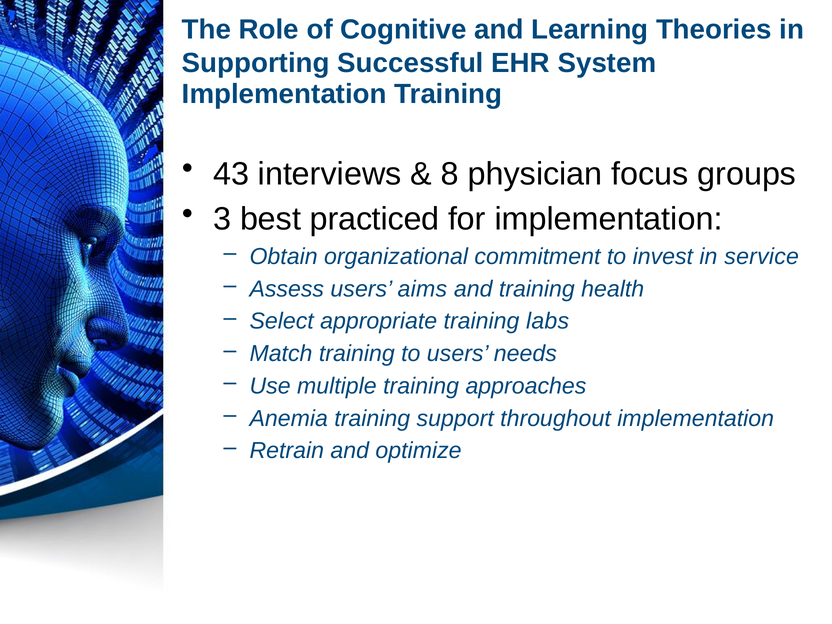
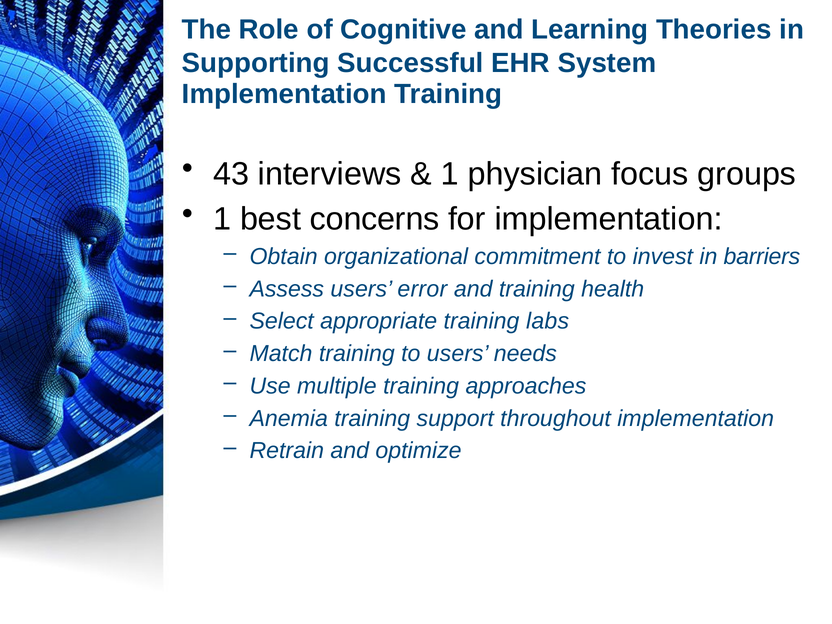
8: 8 -> 1 (450, 174)
3: 3 -> 1 (222, 219)
practiced: practiced -> concerns (375, 219)
service: service -> barriers (762, 256)
aims: aims -> error (422, 289)
